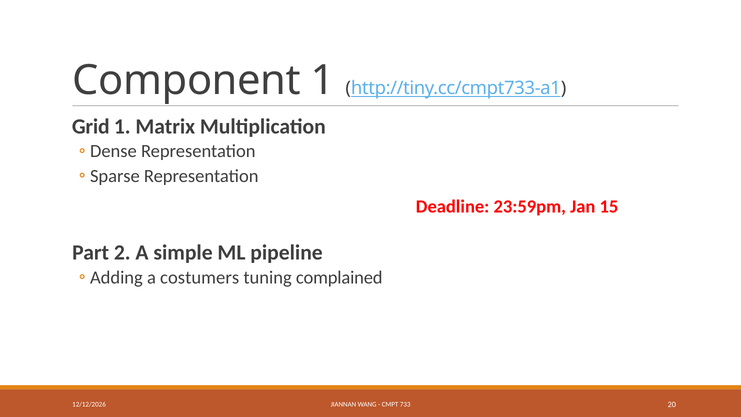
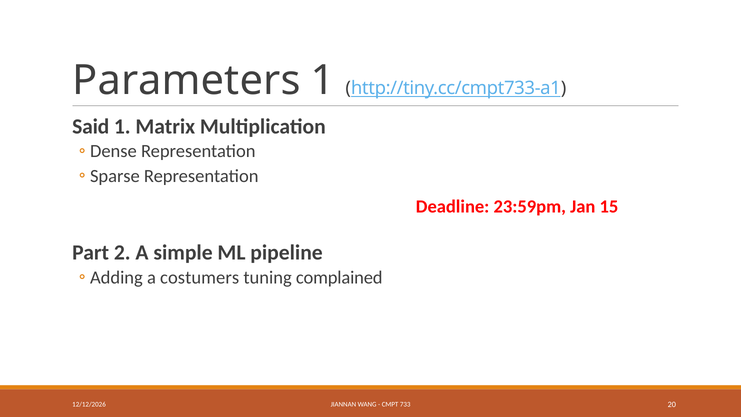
Component: Component -> Parameters (186, 81)
Grid: Grid -> Said (91, 126)
